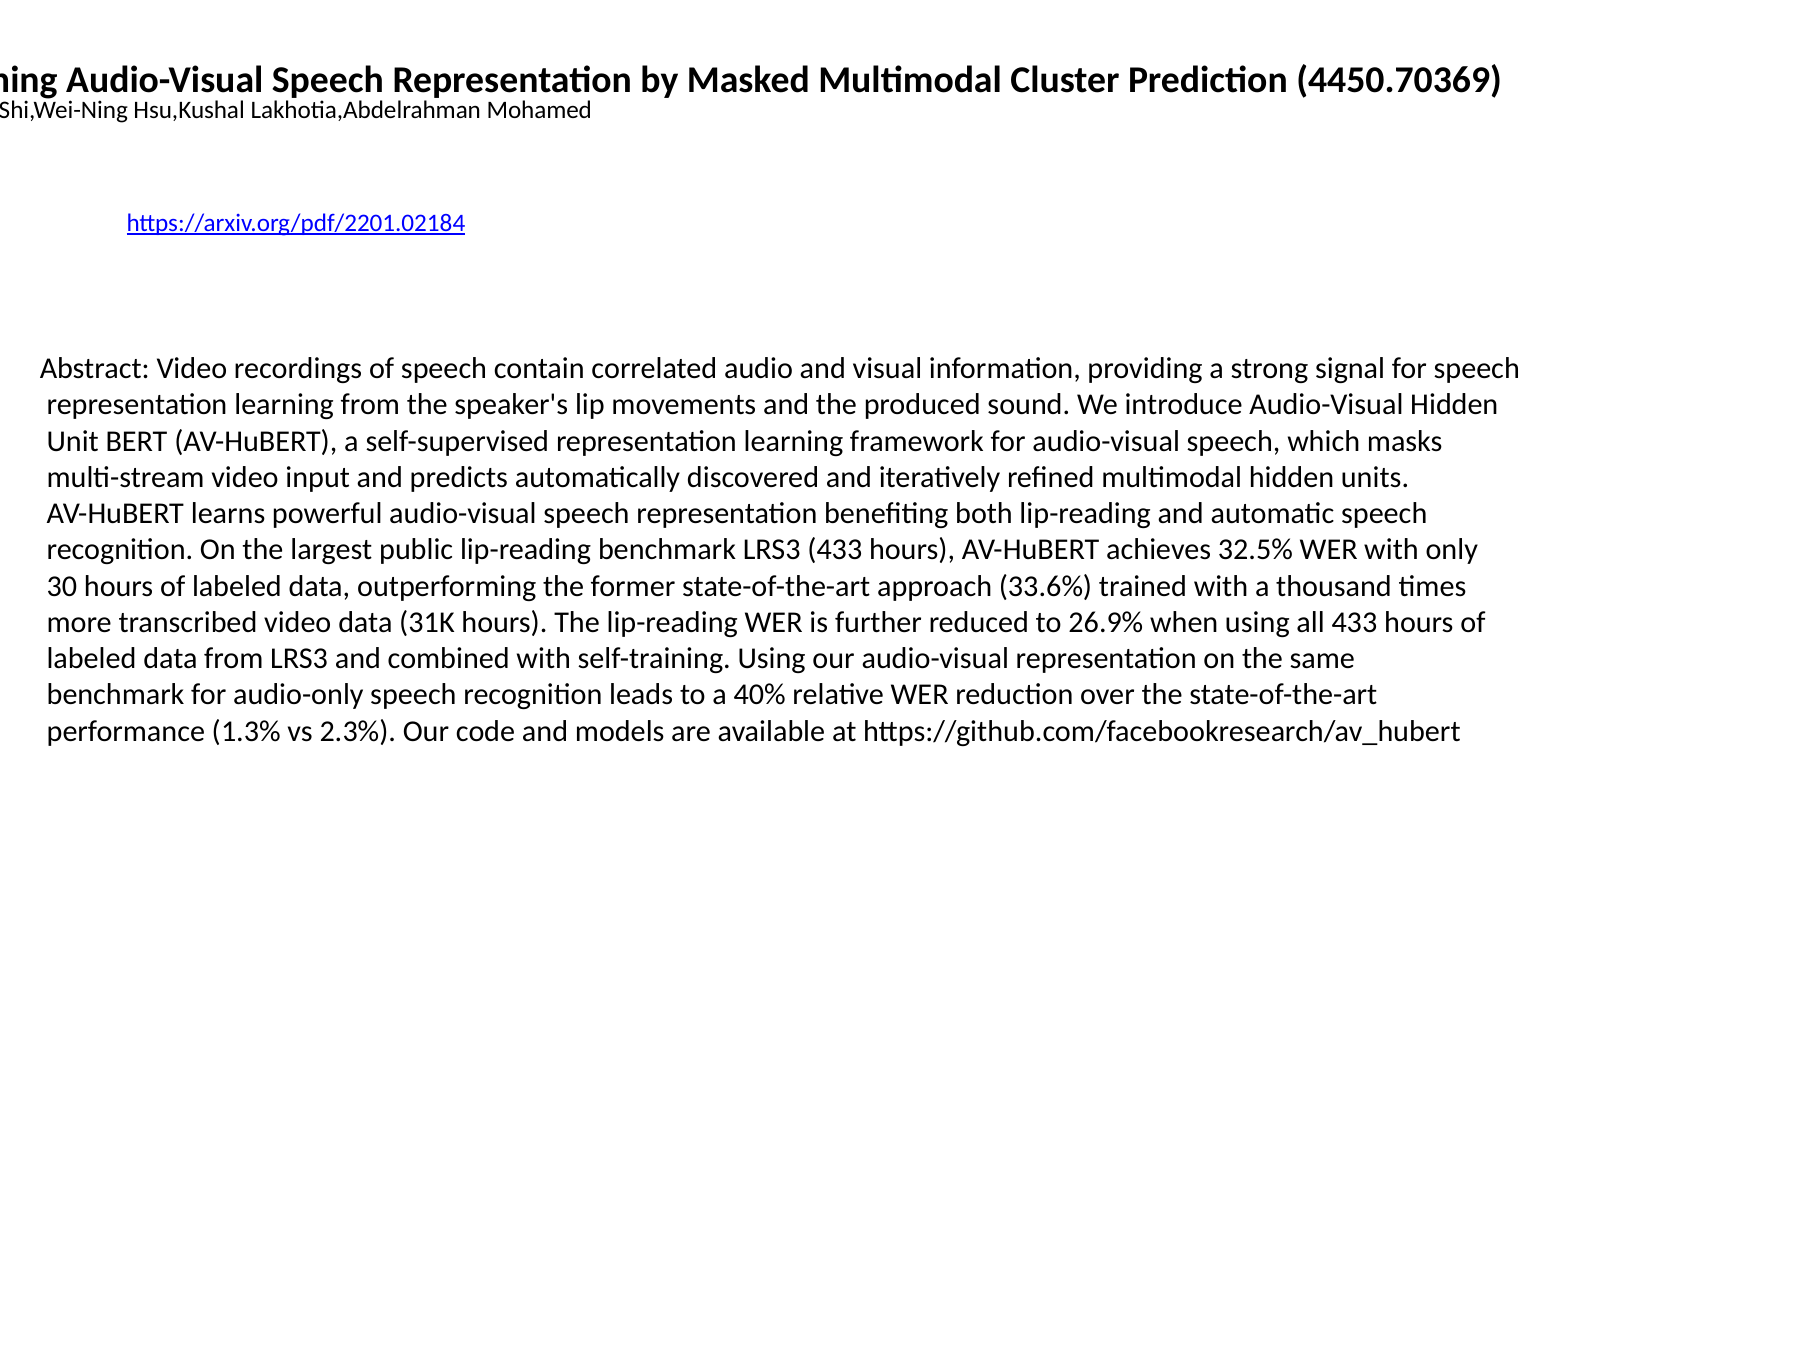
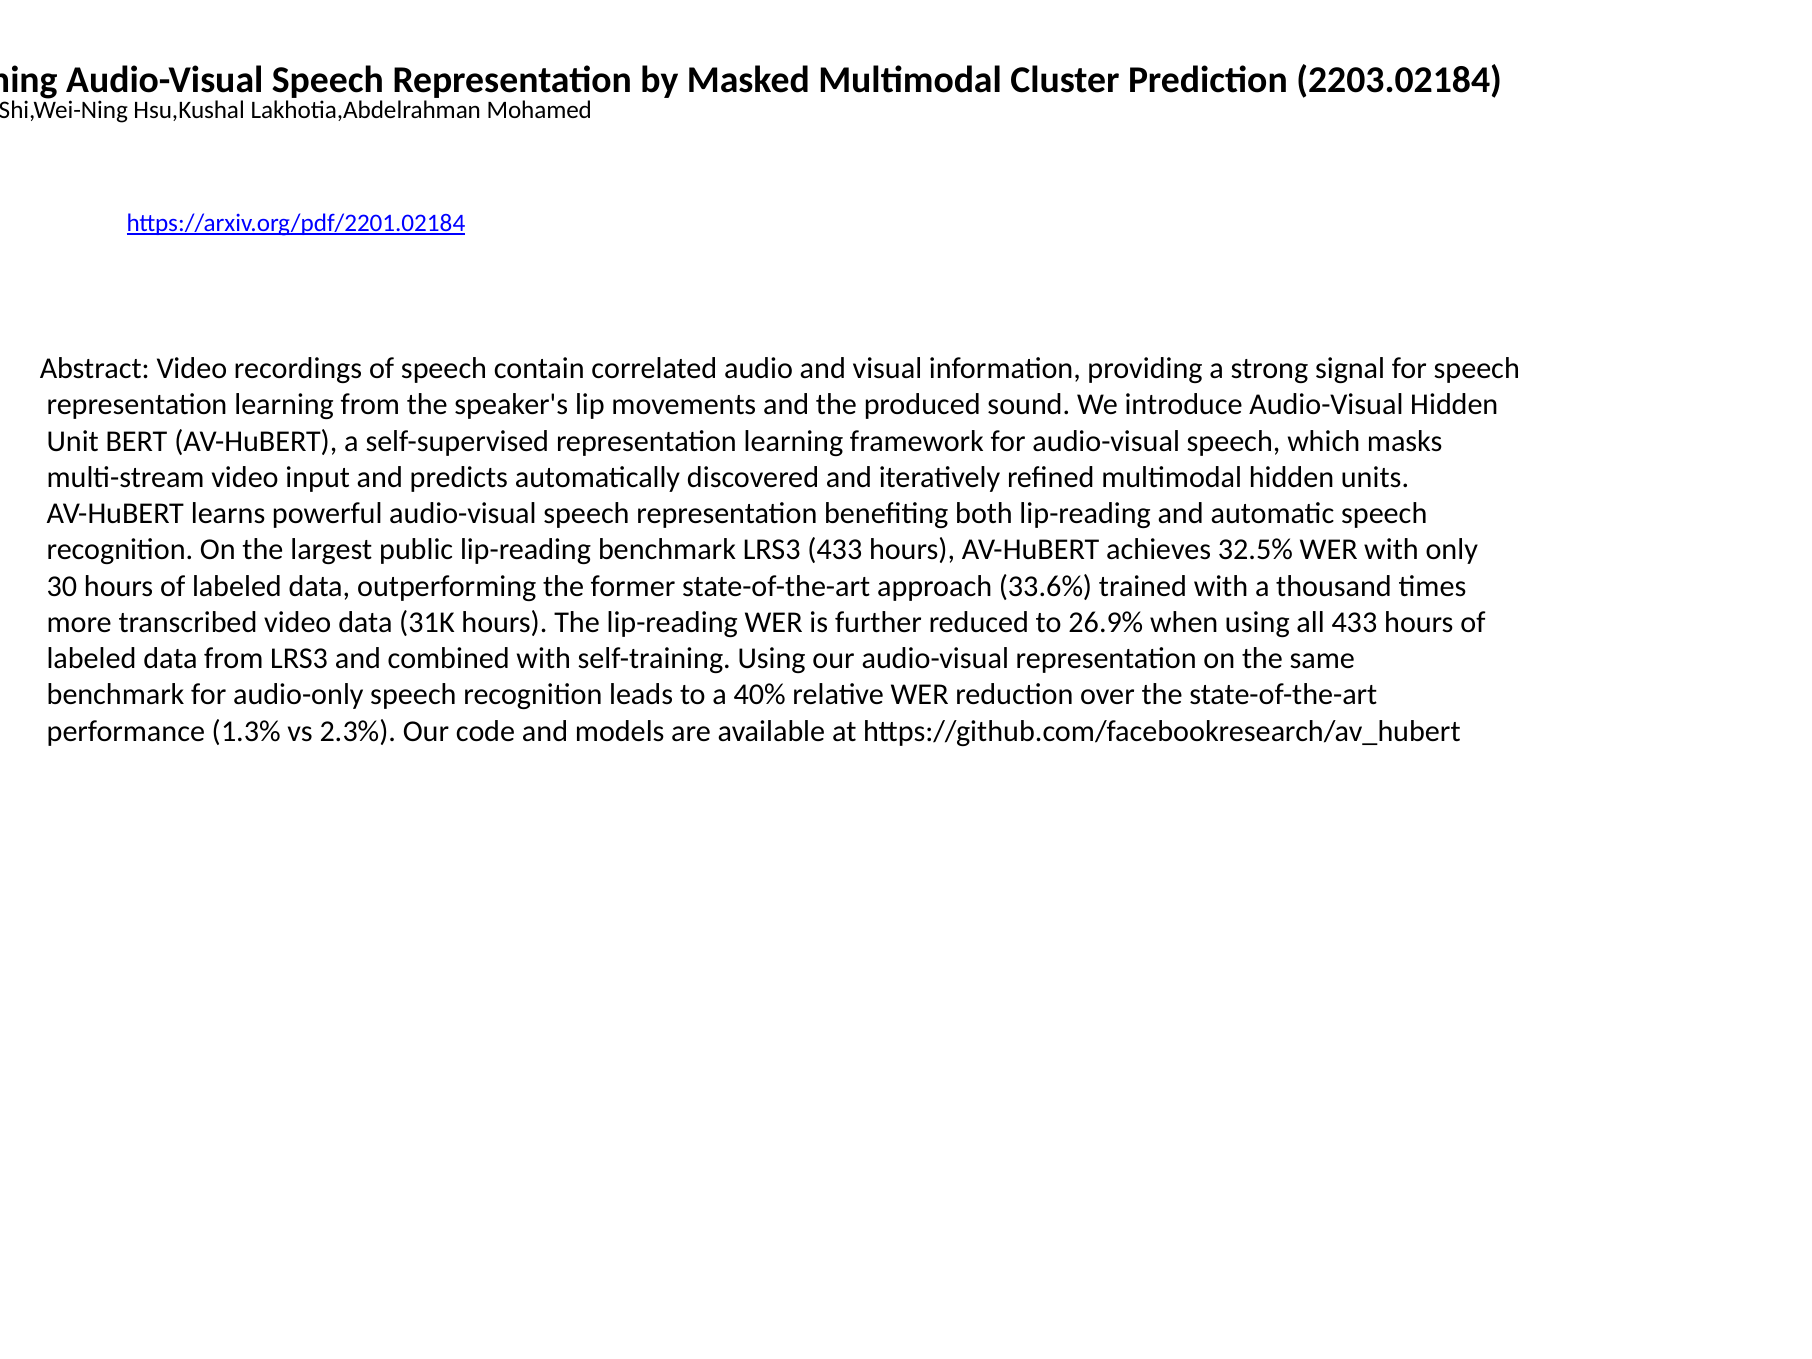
4450.70369: 4450.70369 -> 2203.02184 (1399, 80)
